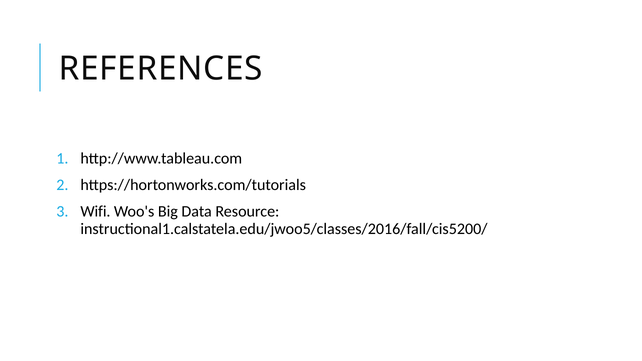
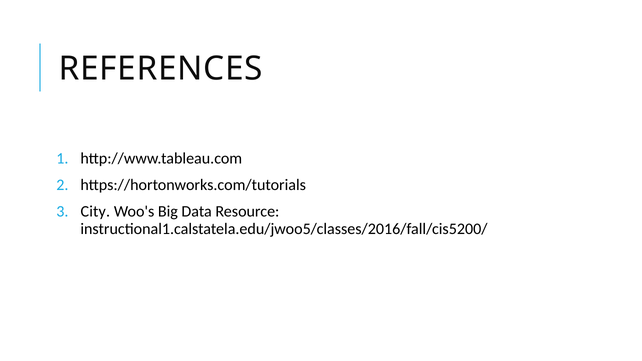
Wifi: Wifi -> City (95, 212)
